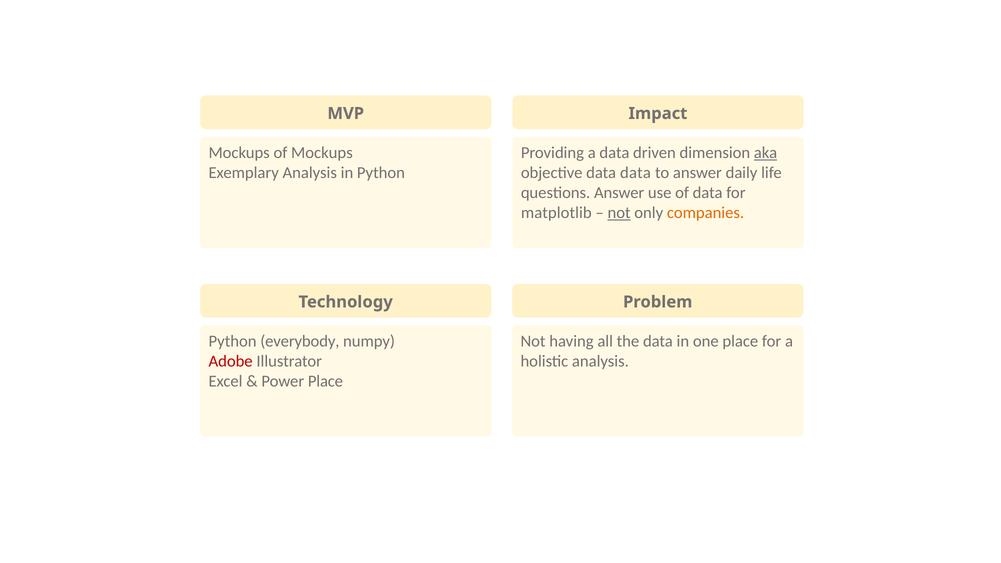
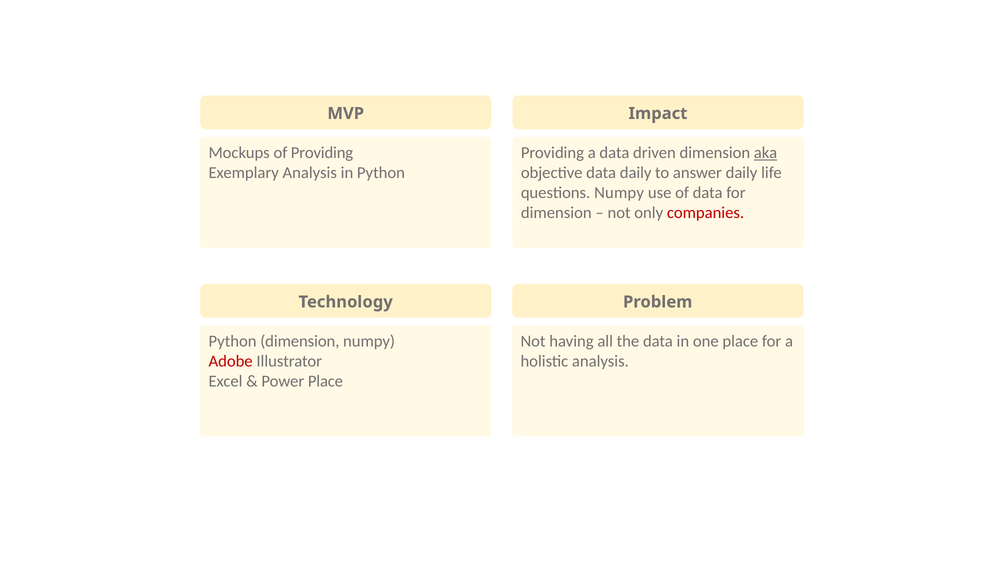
of Mockups: Mockups -> Providing (322, 153)
data data: data -> daily (636, 173)
questions Answer: Answer -> Numpy (619, 193)
matplotlib: matplotlib -> dimension (556, 213)
not underline: present -> none (619, 213)
companies colour: orange -> red (706, 213)
Python everybody: everybody -> dimension (300, 341)
